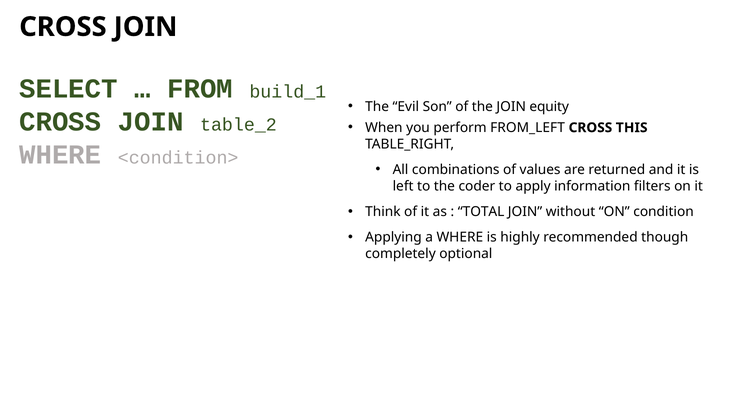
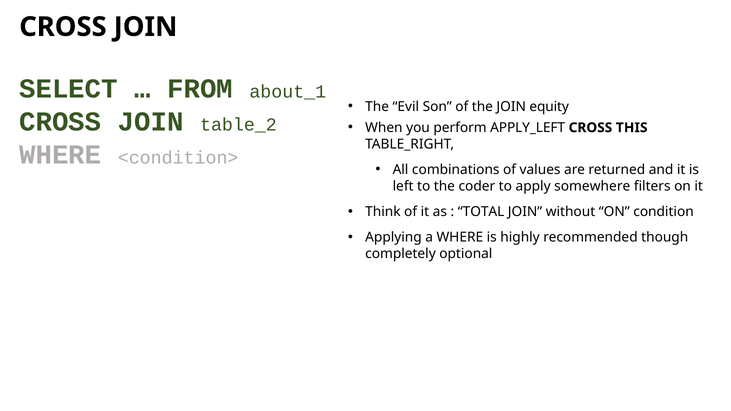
build_1: build_1 -> about_1 (288, 92)
FROM_LEFT: FROM_LEFT -> APPLY_LEFT (528, 128)
information: information -> somewhere (592, 186)
